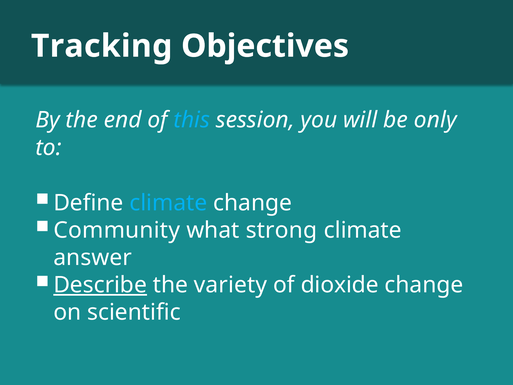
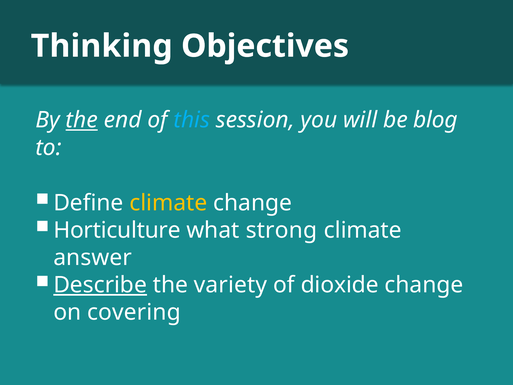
Tracking: Tracking -> Thinking (102, 46)
the underline: none -> present (82, 120)
only: only -> blog (436, 120)
climate colour: light blue -> yellow (168, 203)
Community: Community -> Horticulture (117, 230)
scientific: scientific -> covering (134, 312)
